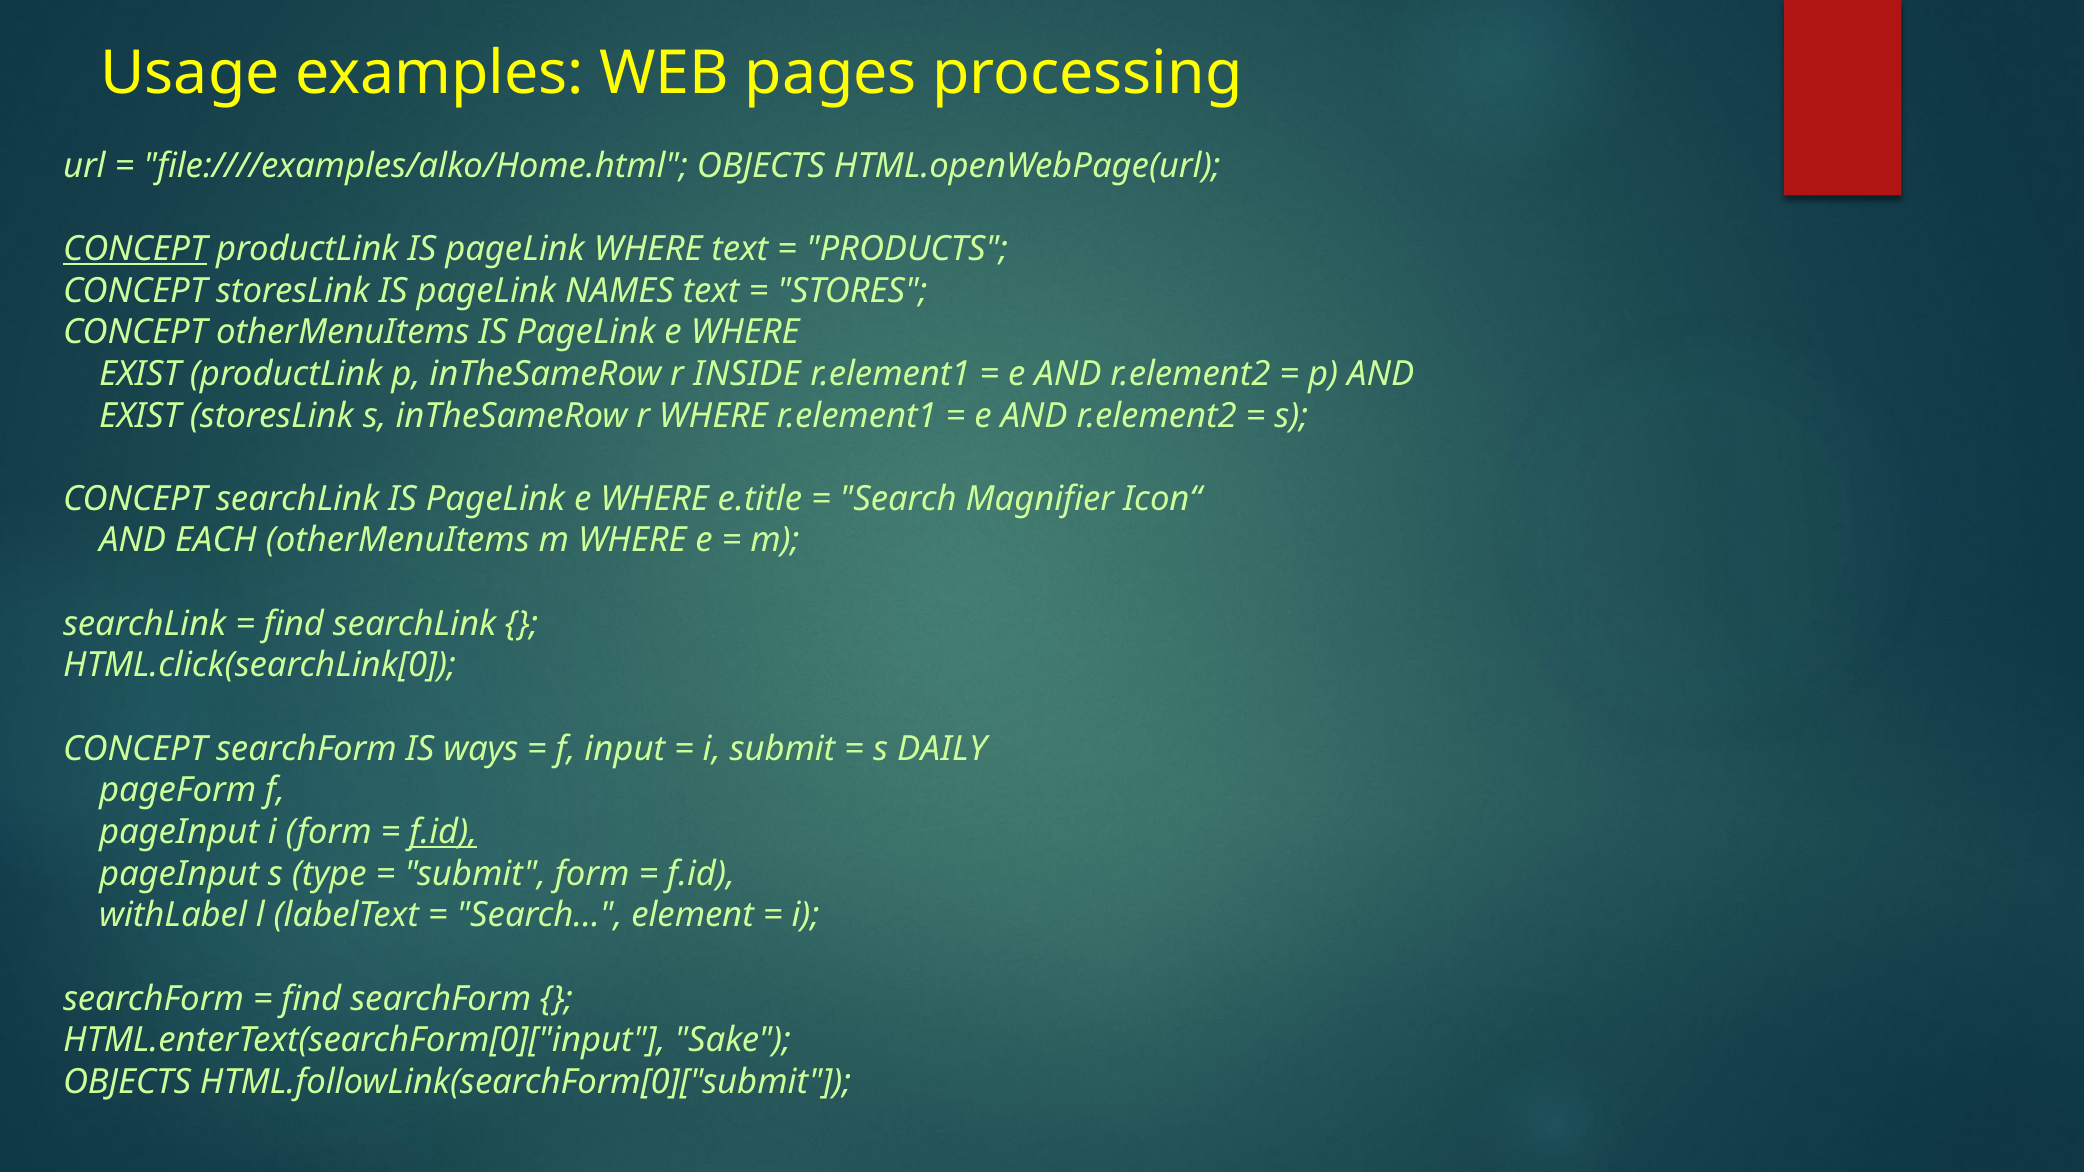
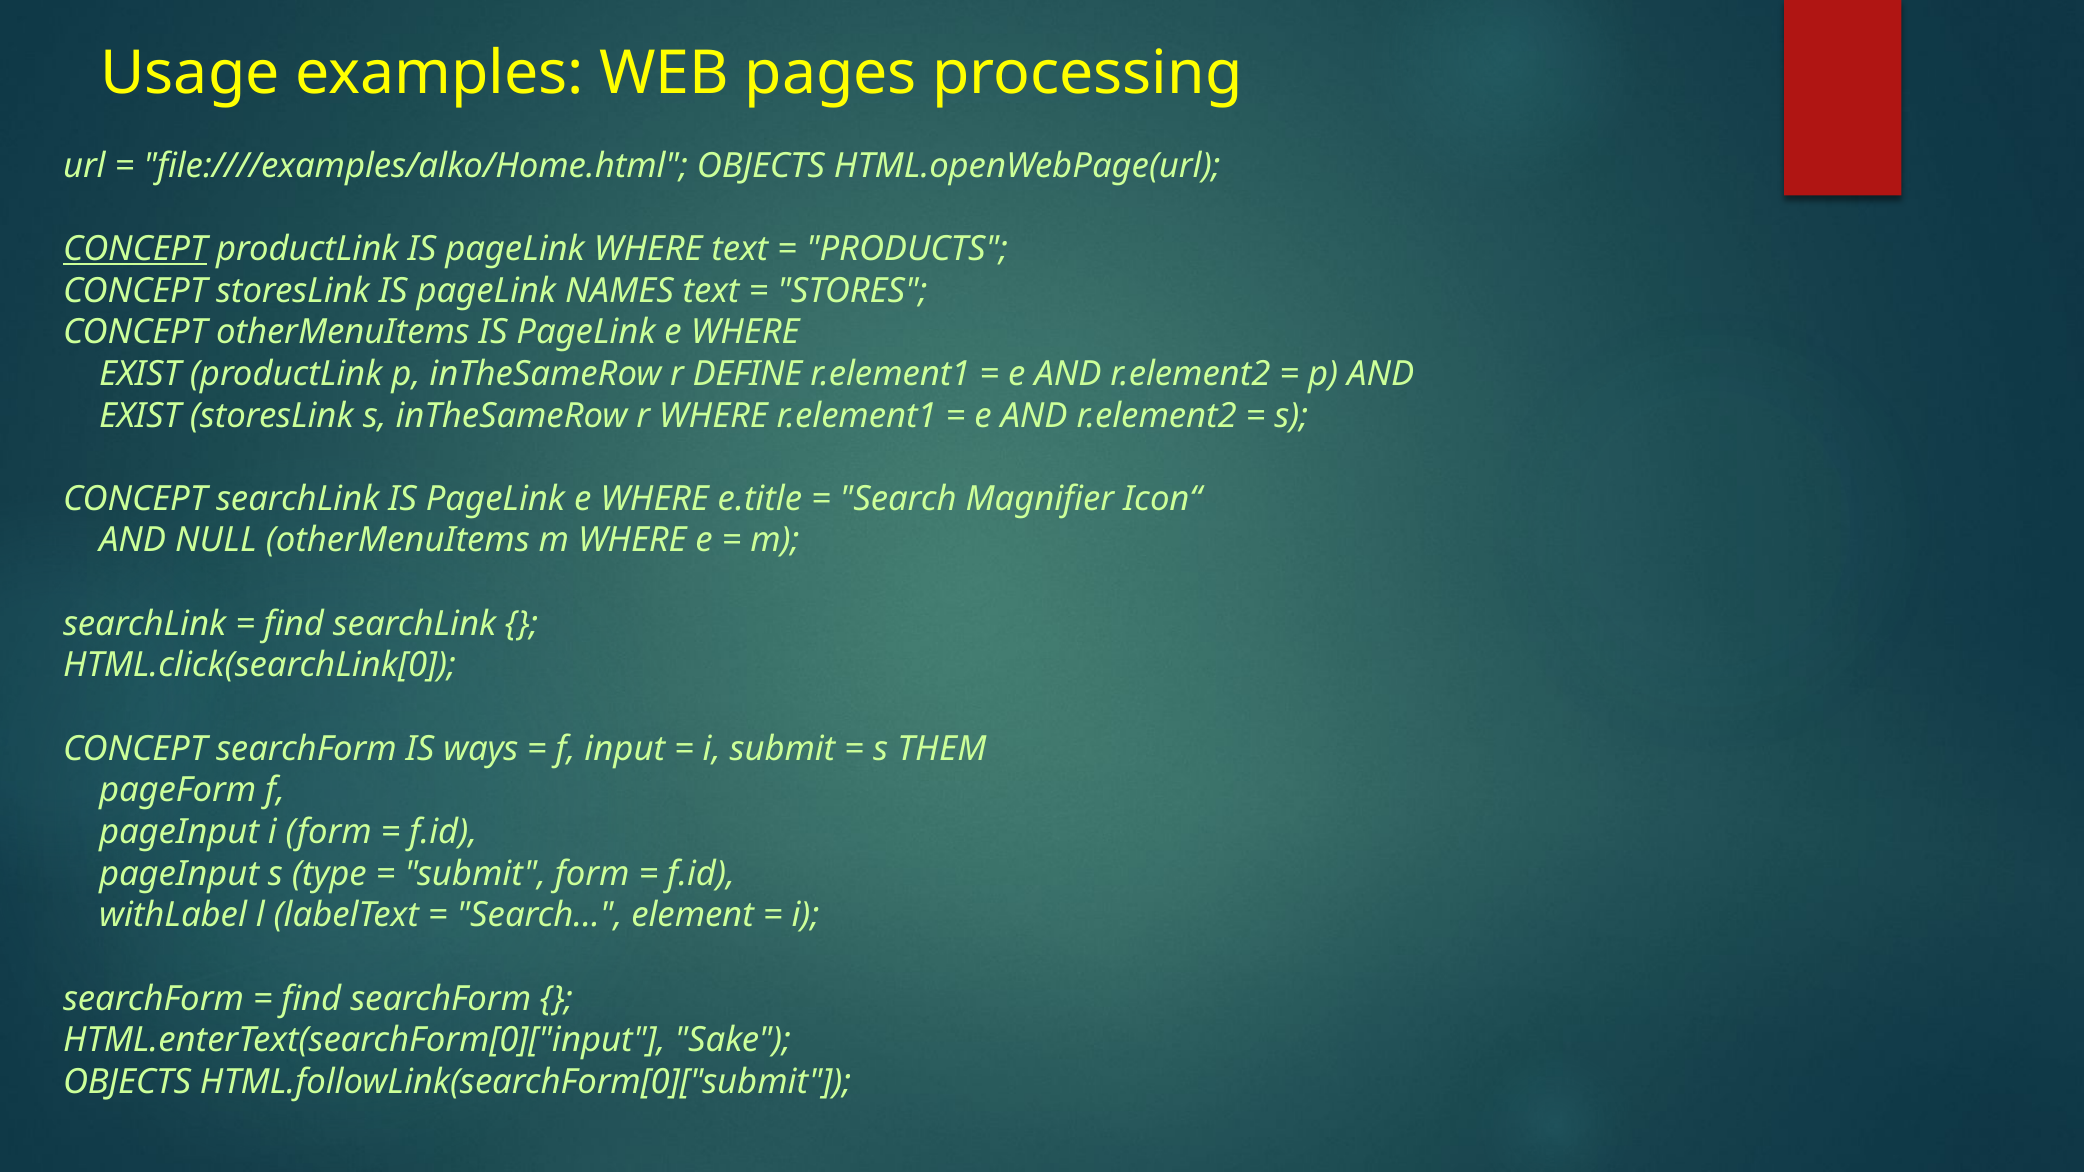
INSIDE: INSIDE -> DEFINE (747, 374)
EACH: EACH -> NULL (216, 541)
DAILY: DAILY -> THEM (942, 749)
f.id underline: present -> none (443, 832)
